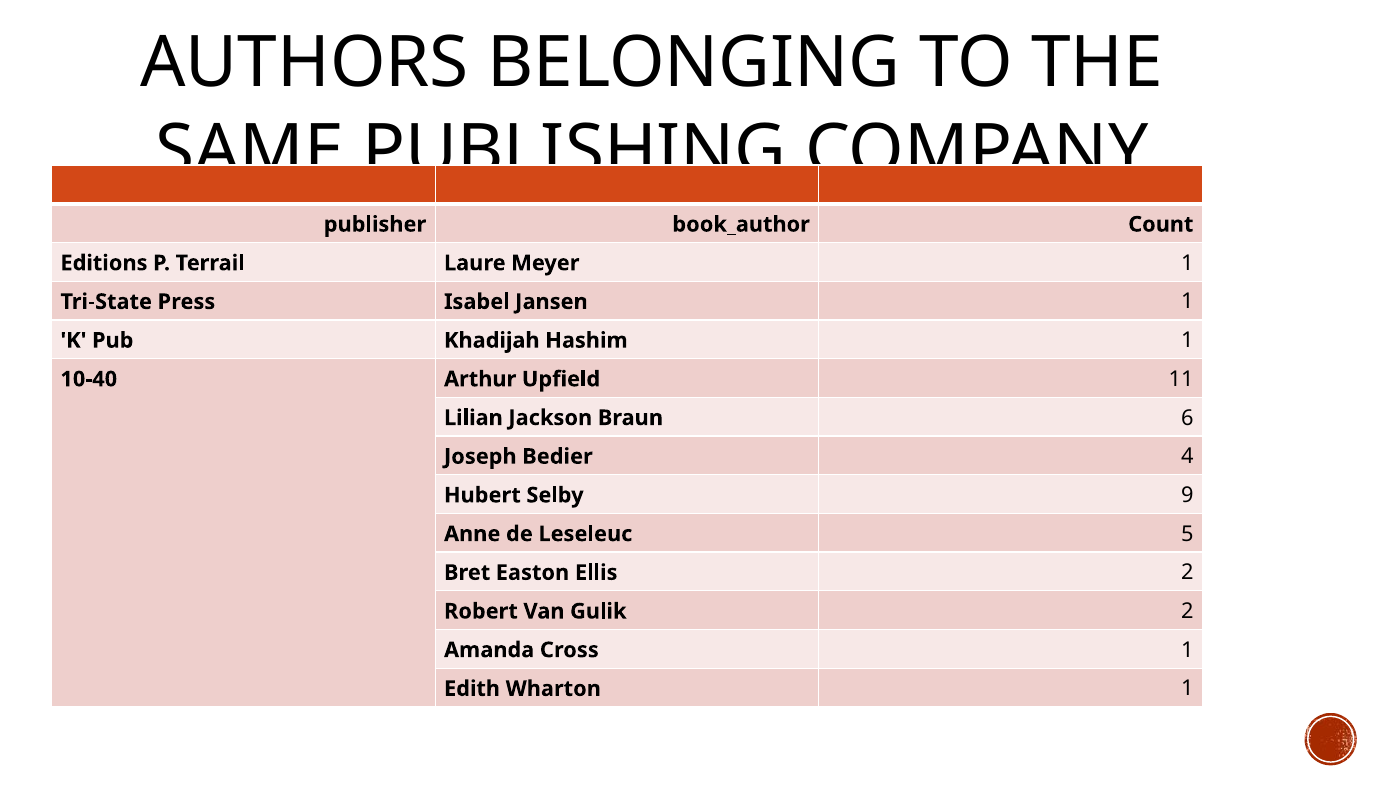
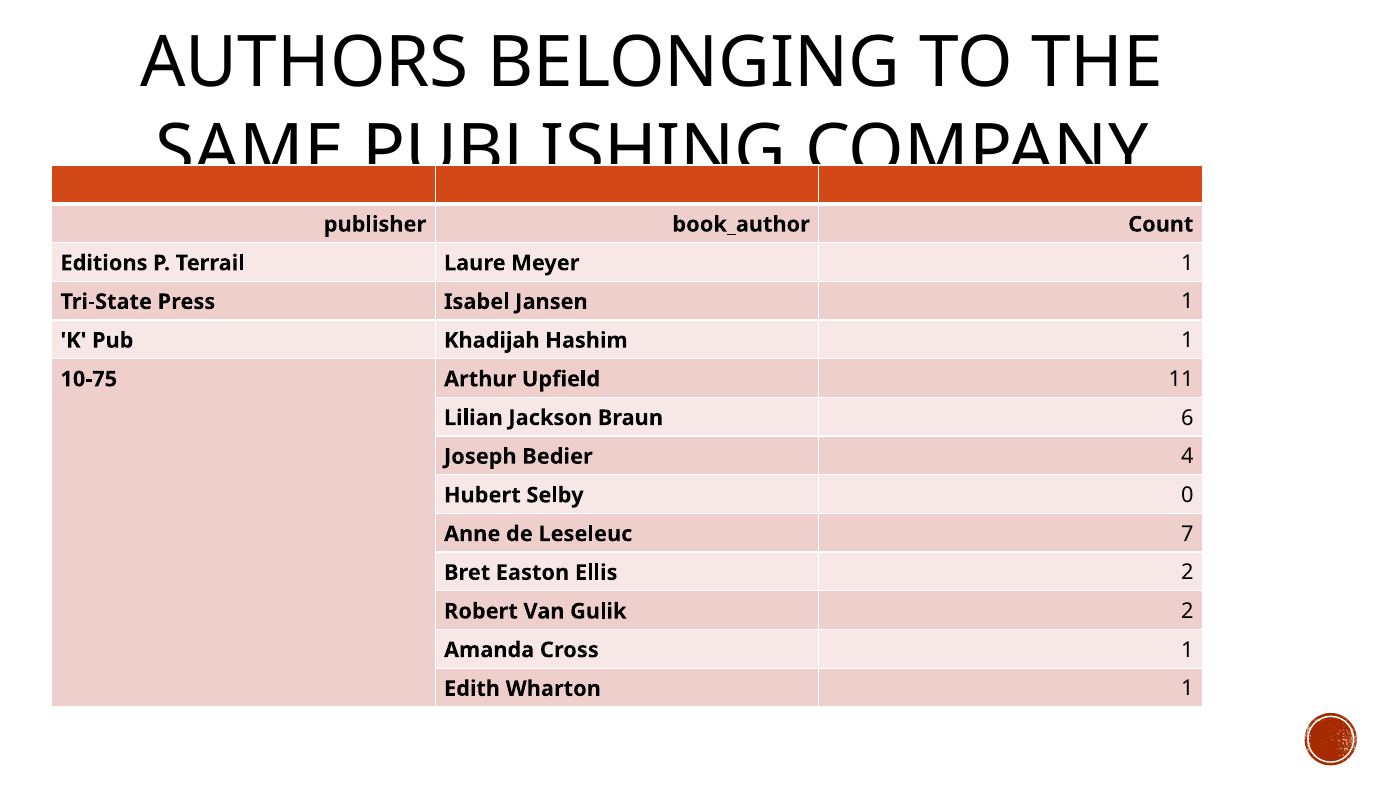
10-40: 10-40 -> 10-75 (89, 379)
9: 9 -> 0 (1187, 495)
5: 5 -> 7 (1187, 534)
